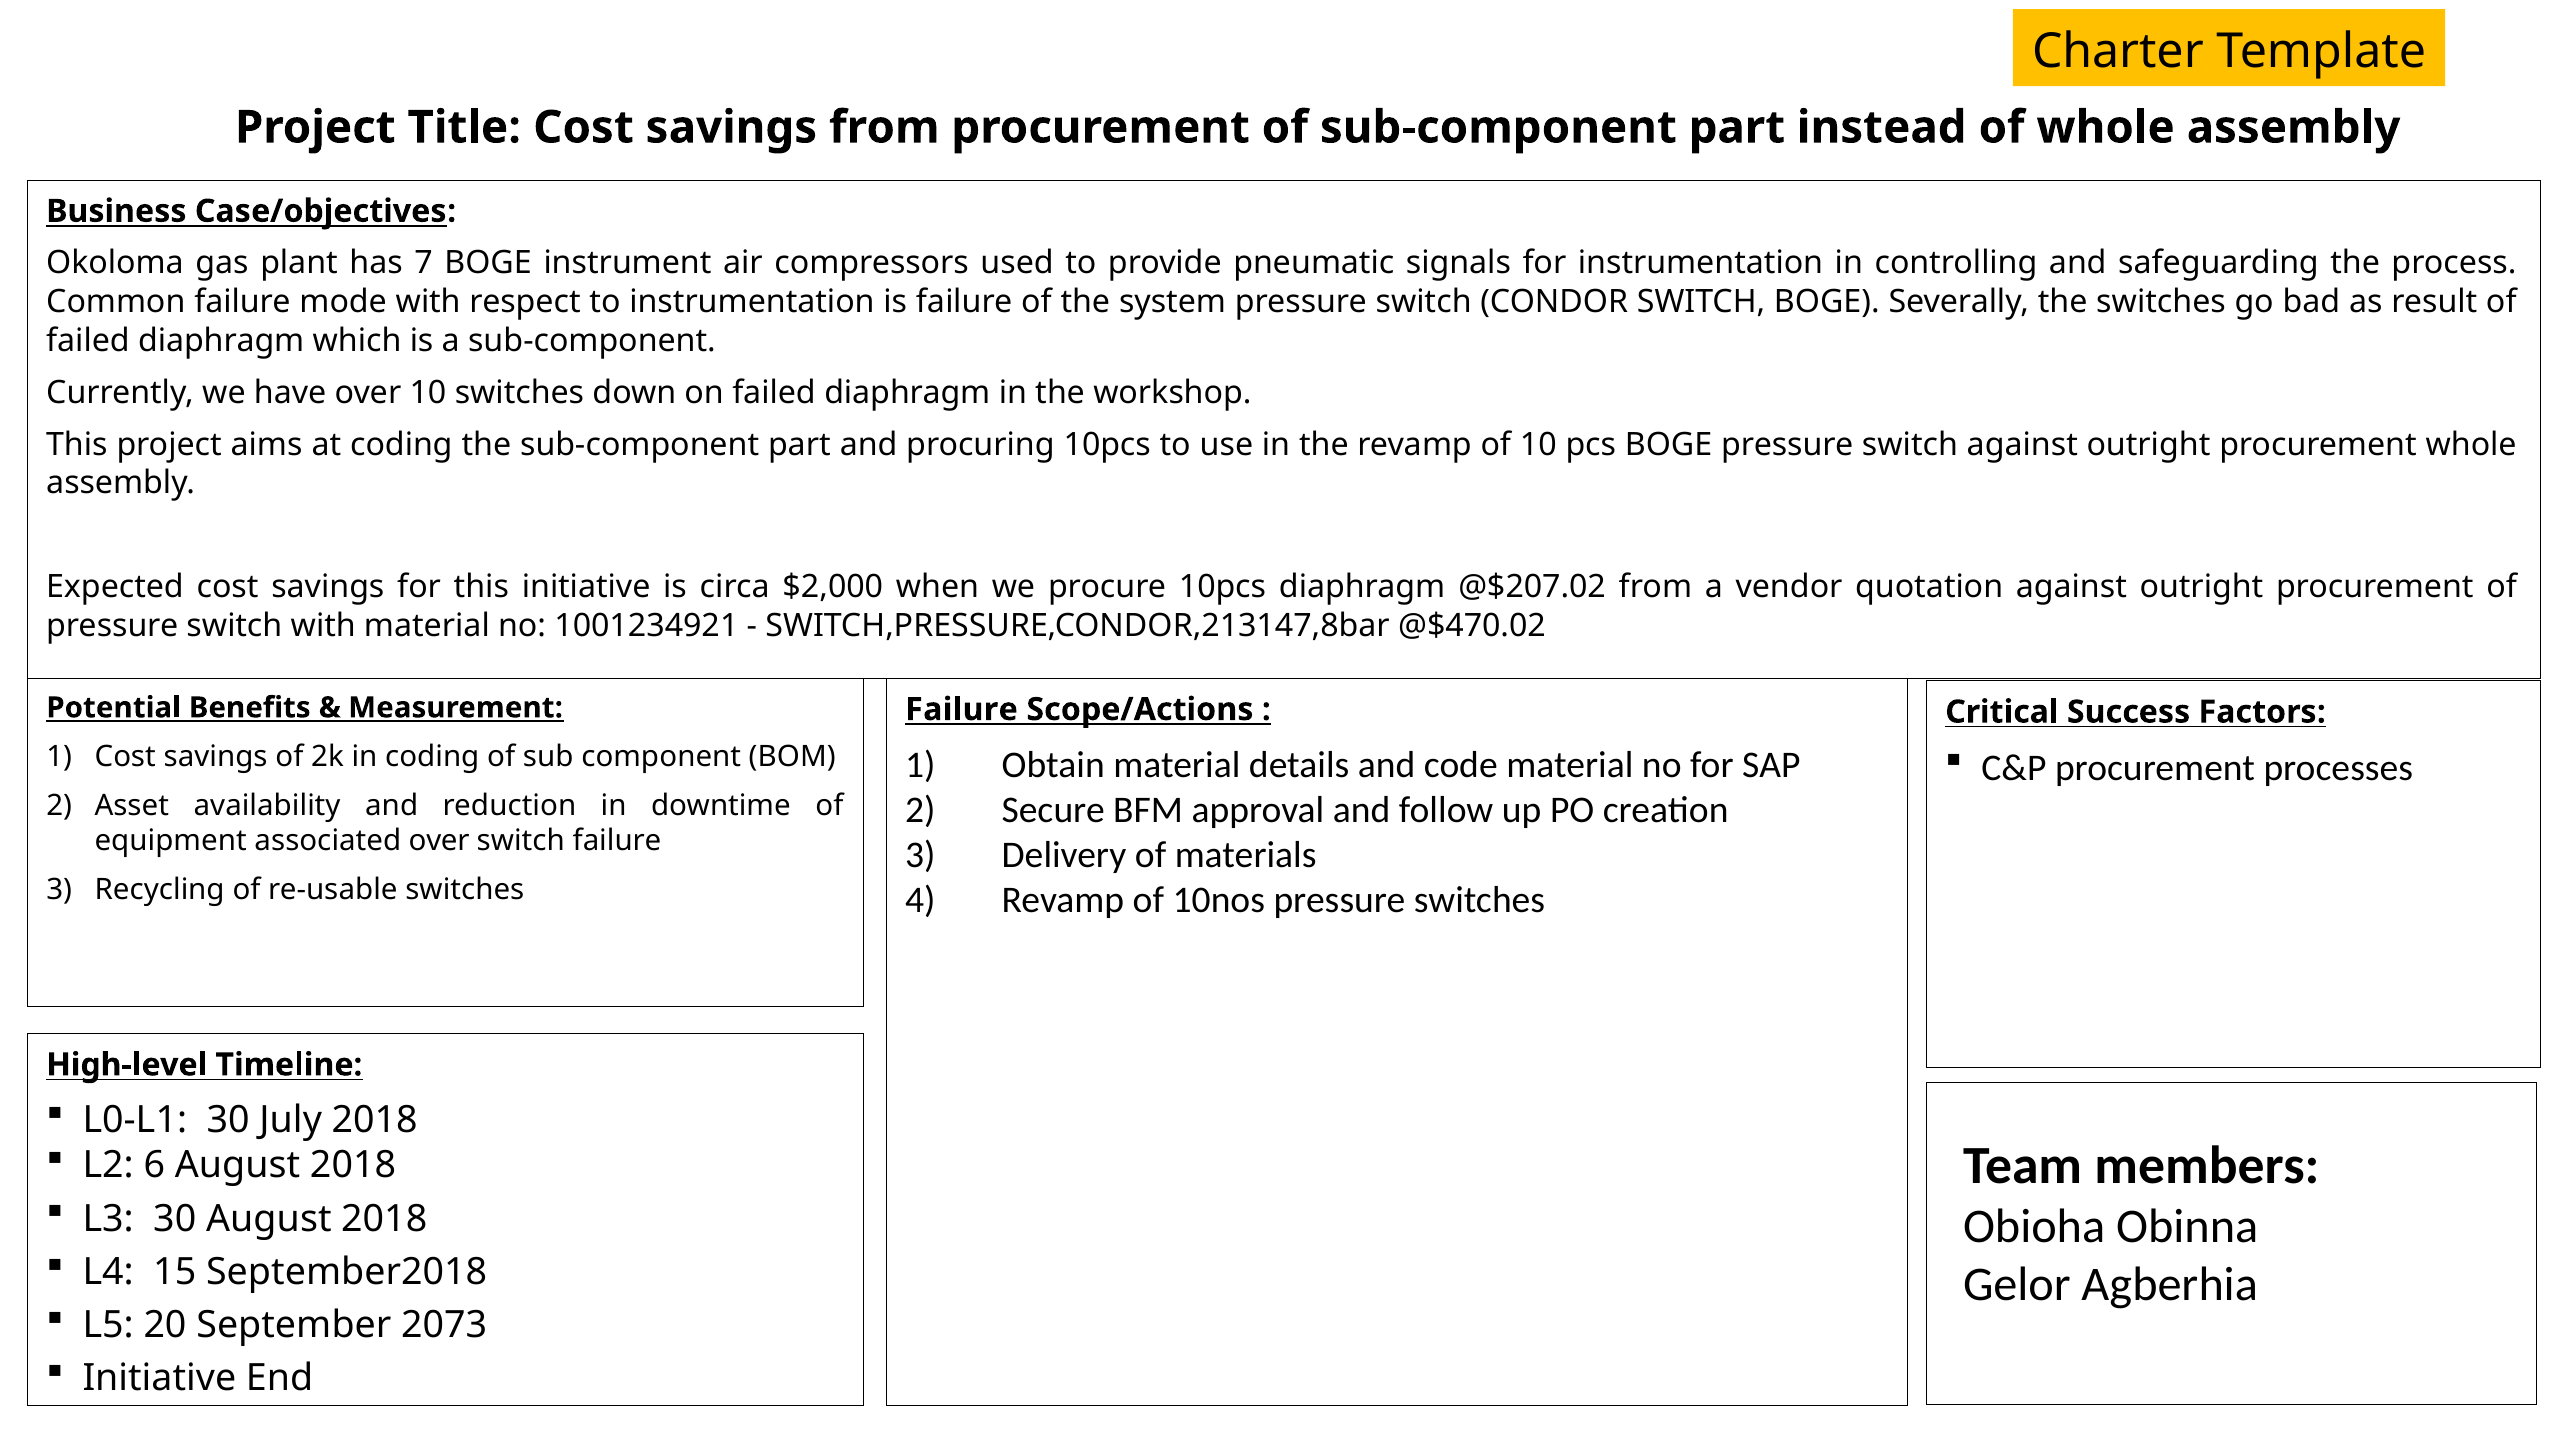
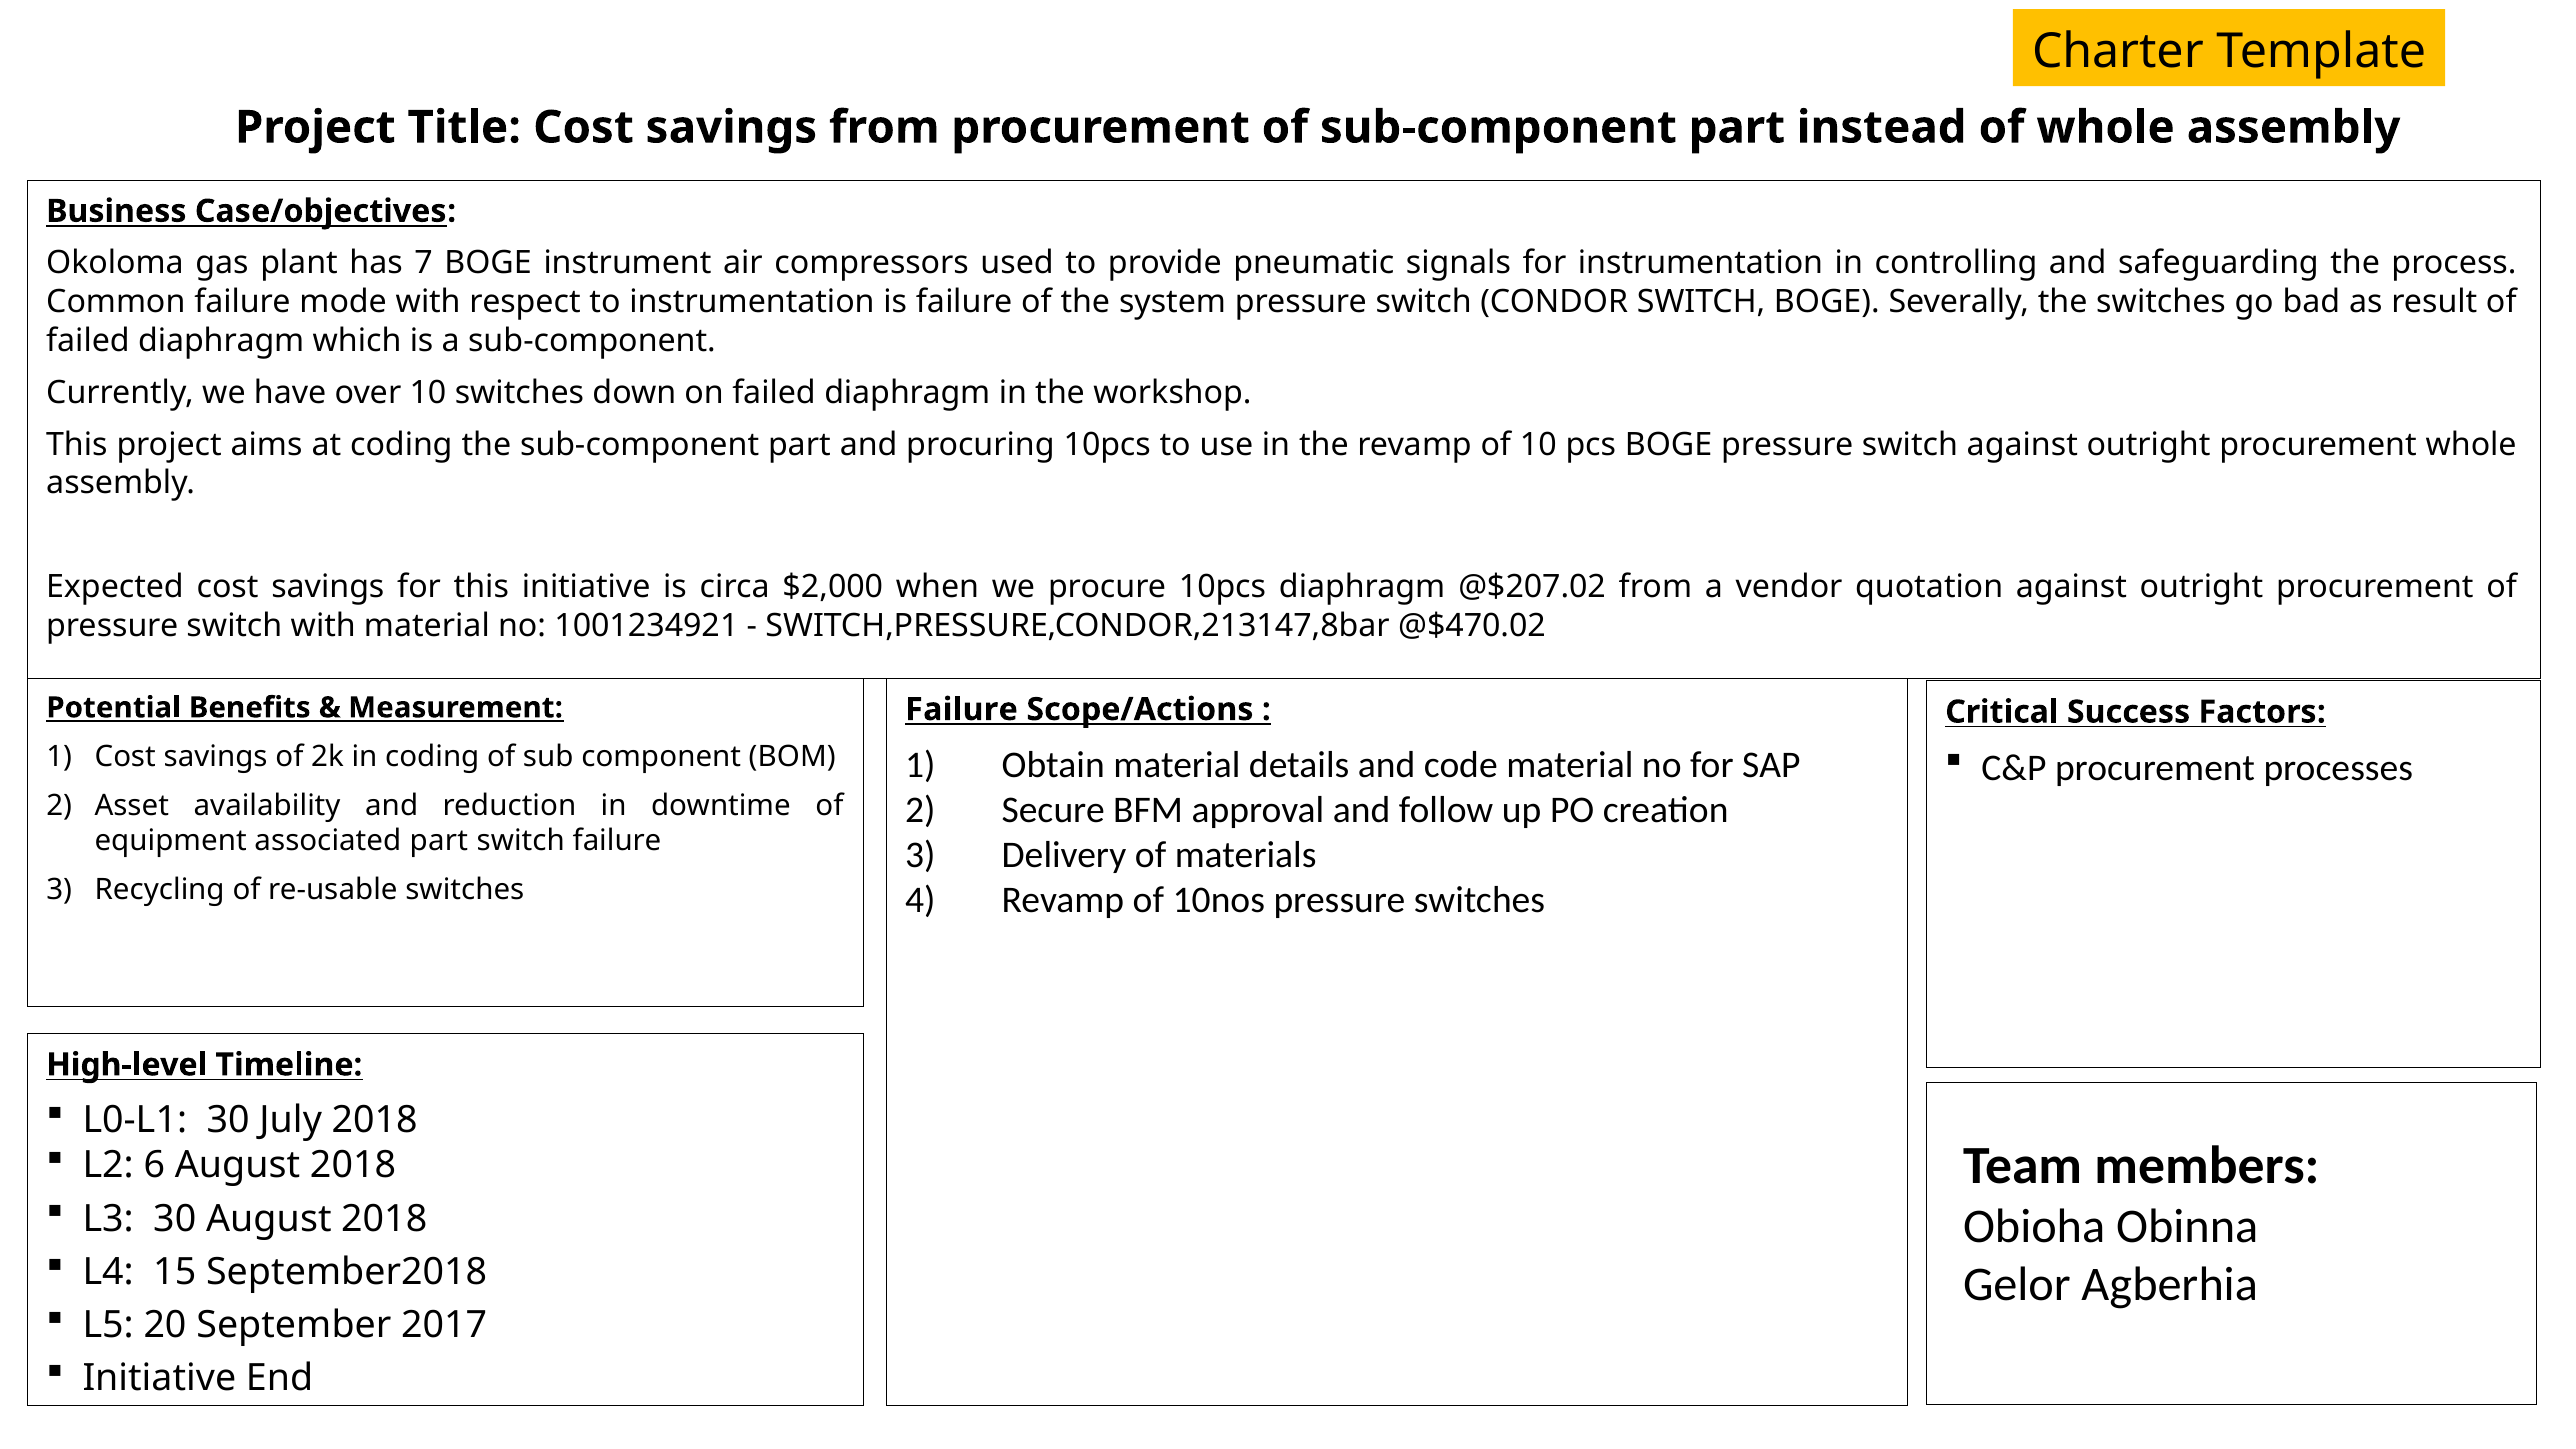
associated over: over -> part (439, 841)
2073: 2073 -> 2017 (444, 1325)
